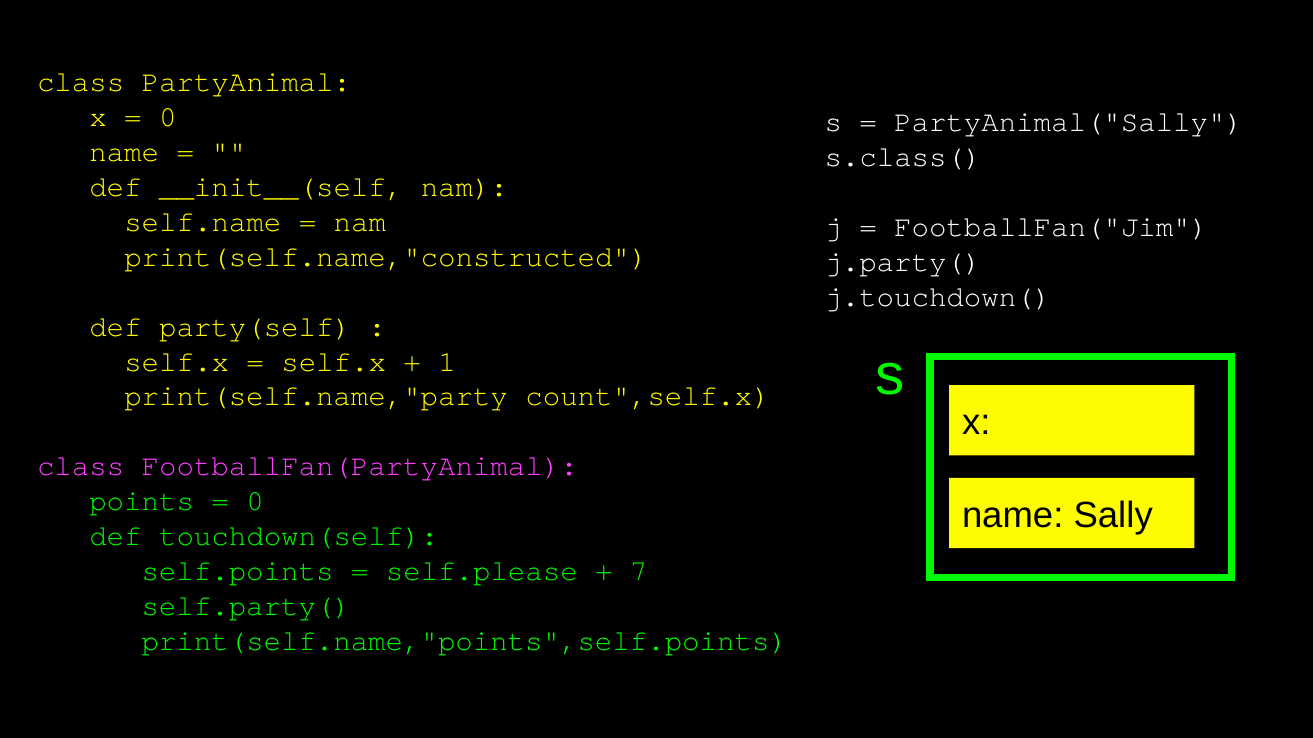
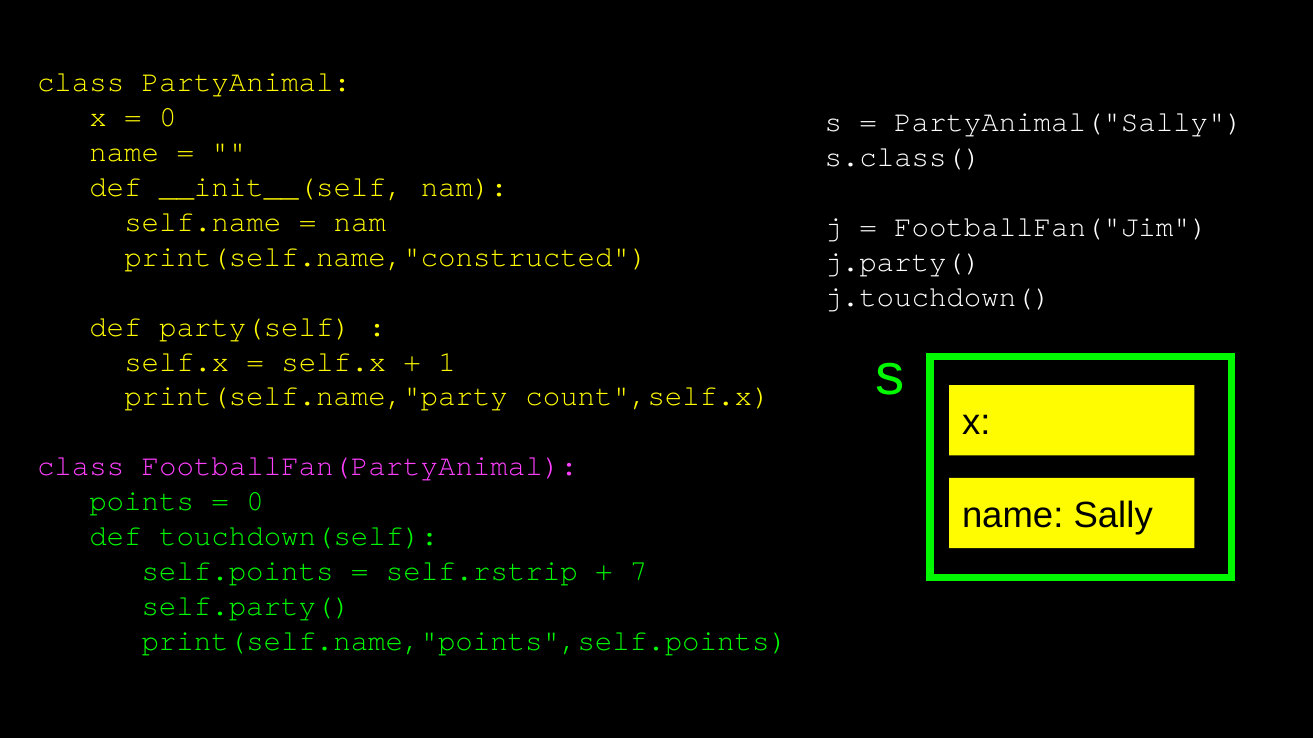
self.please: self.please -> self.rstrip (482, 572)
